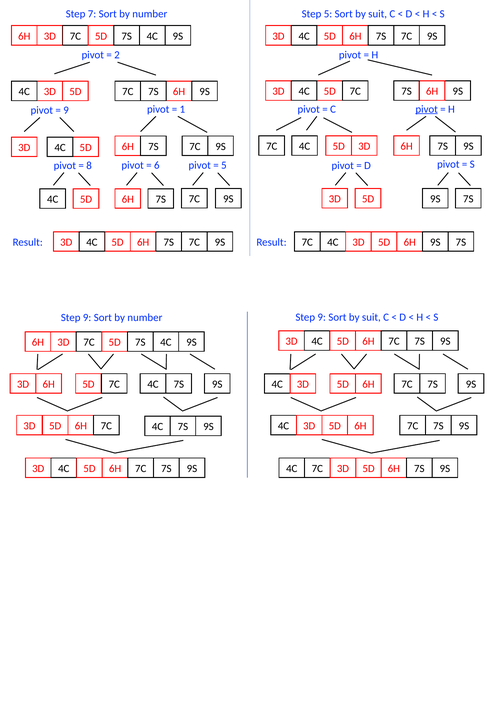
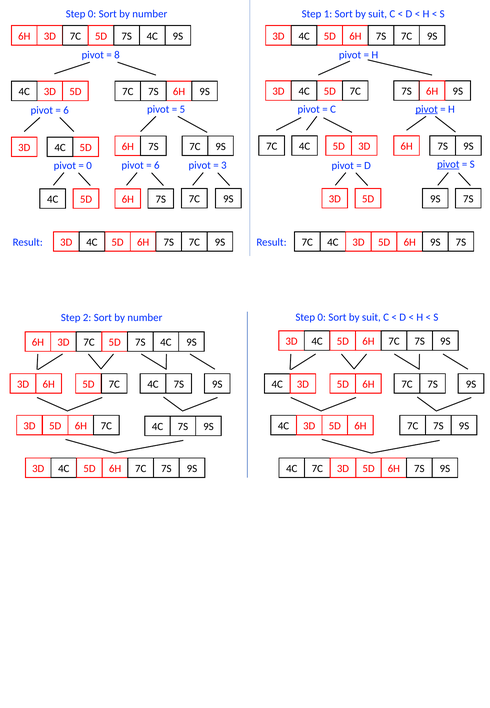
7: 7 -> 0 (92, 14)
Step 5: 5 -> 1 (328, 14)
2: 2 -> 8 (117, 55)
1: 1 -> 5 (182, 109)
9: 9 -> 6 (66, 110)
pivot underline: none -> present (448, 164)
8: 8 -> 0 (89, 165)
5: 5 -> 3 (224, 165)
9: 9 -> 0 (322, 317)
9: 9 -> 2 (87, 318)
